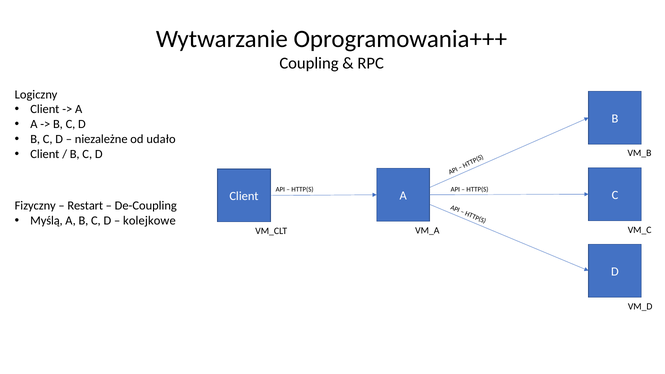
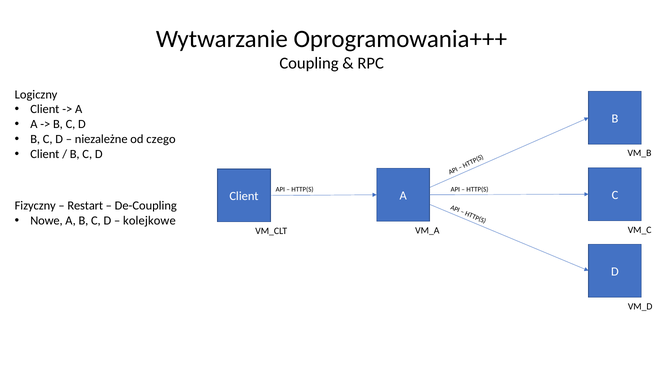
udało: udało -> czego (161, 139)
Myślą: Myślą -> Nowe (46, 221)
